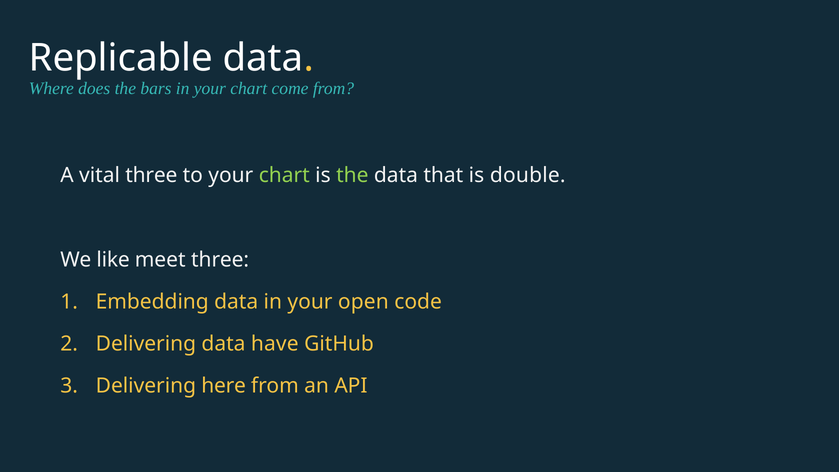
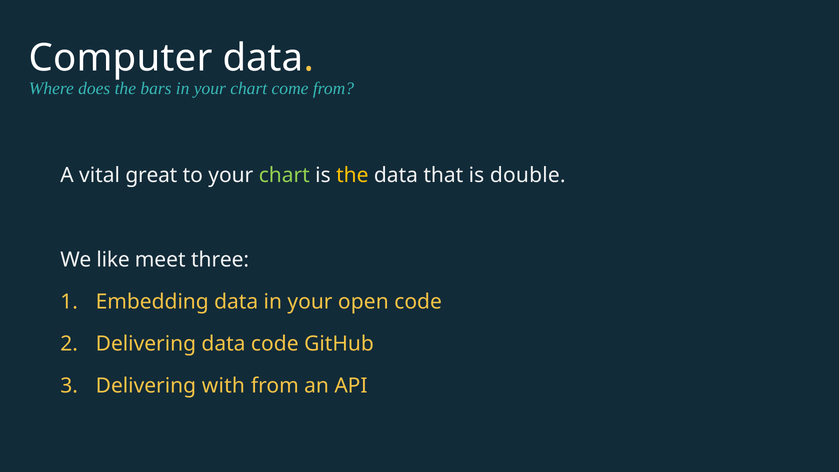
Replicable: Replicable -> Computer (121, 58)
vital three: three -> great (151, 175)
the colour: light green -> yellow (352, 175)
data have: have -> code (275, 344)
here: here -> with (223, 386)
